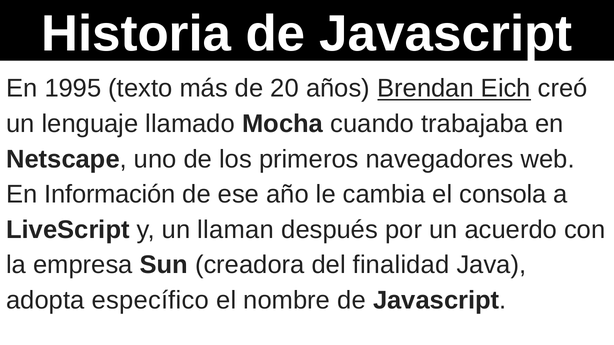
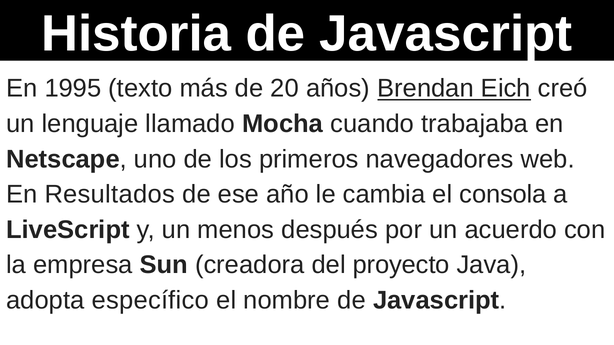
Información: Información -> Resultados (110, 195)
llaman: llaman -> menos (236, 230)
finalidad: finalidad -> proyecto (401, 265)
